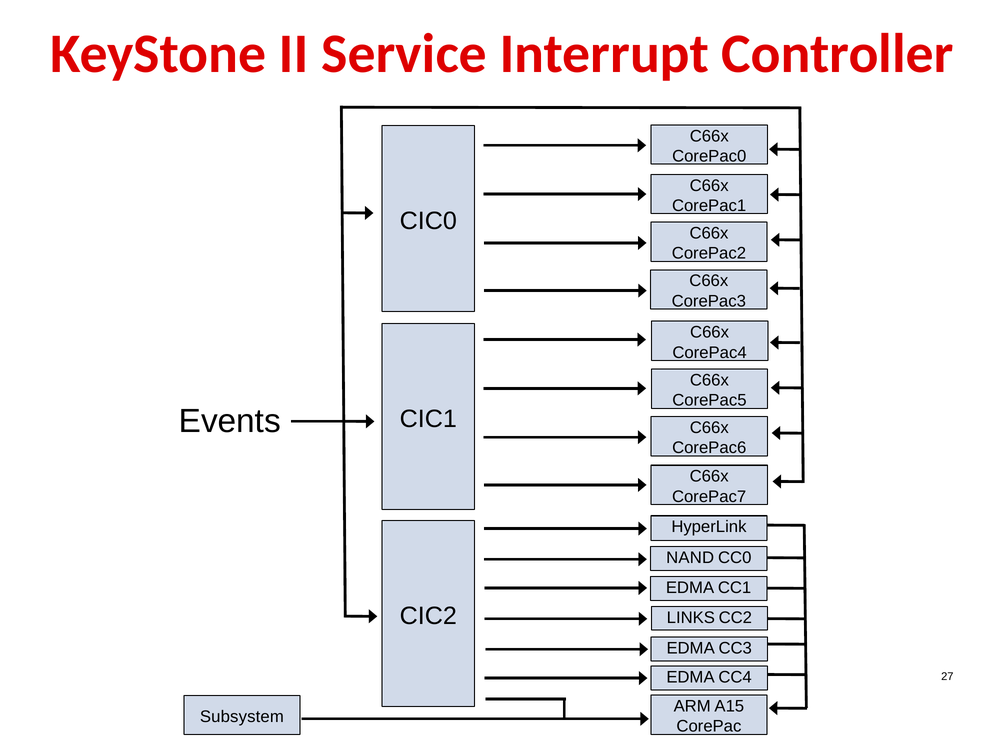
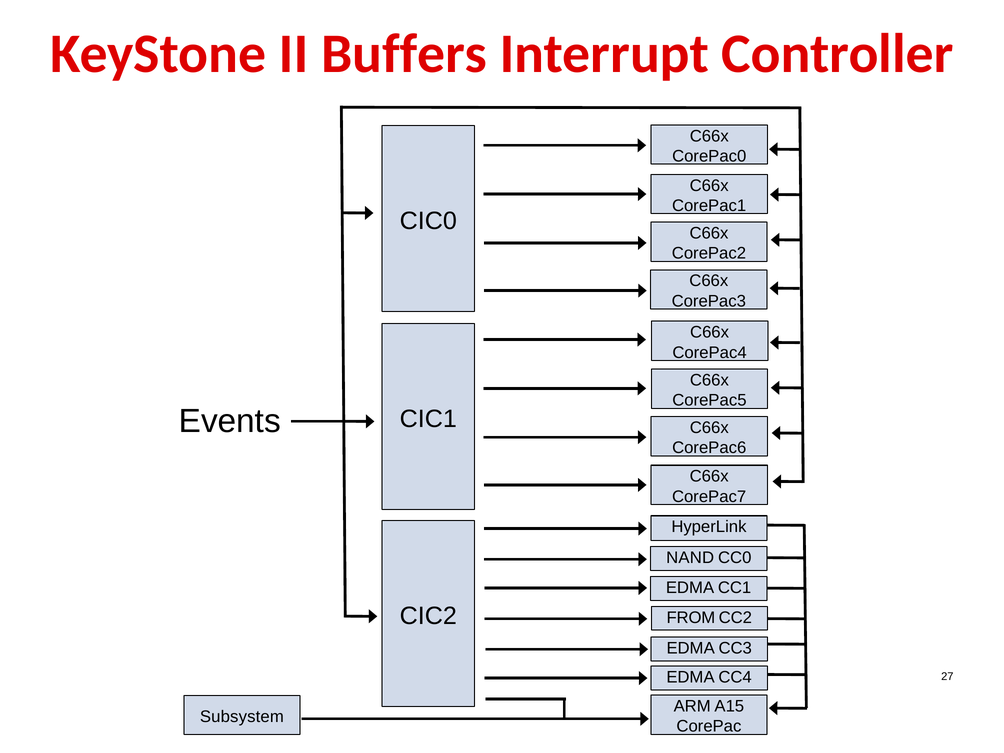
Service: Service -> Buffers (404, 54)
LINKS: LINKS -> FROM (691, 618)
